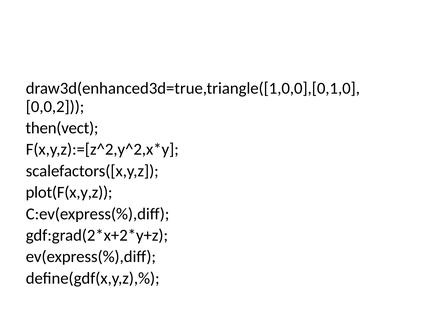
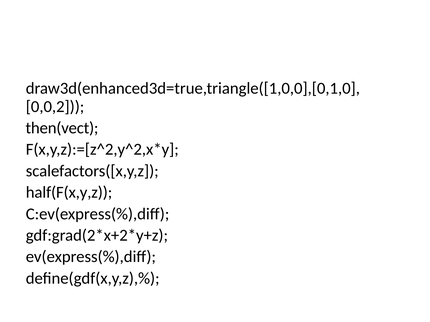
plot(F(x,y,z: plot(F(x,y,z -> half(F(x,y,z (69, 193)
